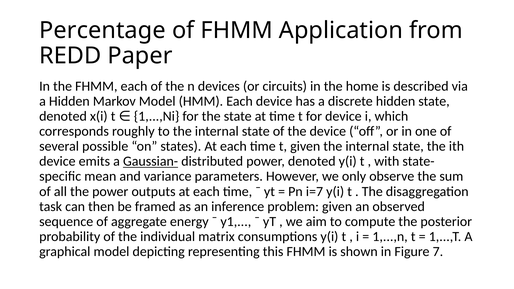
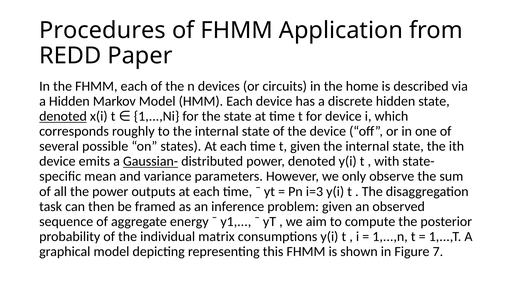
Percentage: Percentage -> Procedures (103, 30)
denoted underline: none -> present (63, 116)
i=7: i=7 -> i=3 (314, 191)
